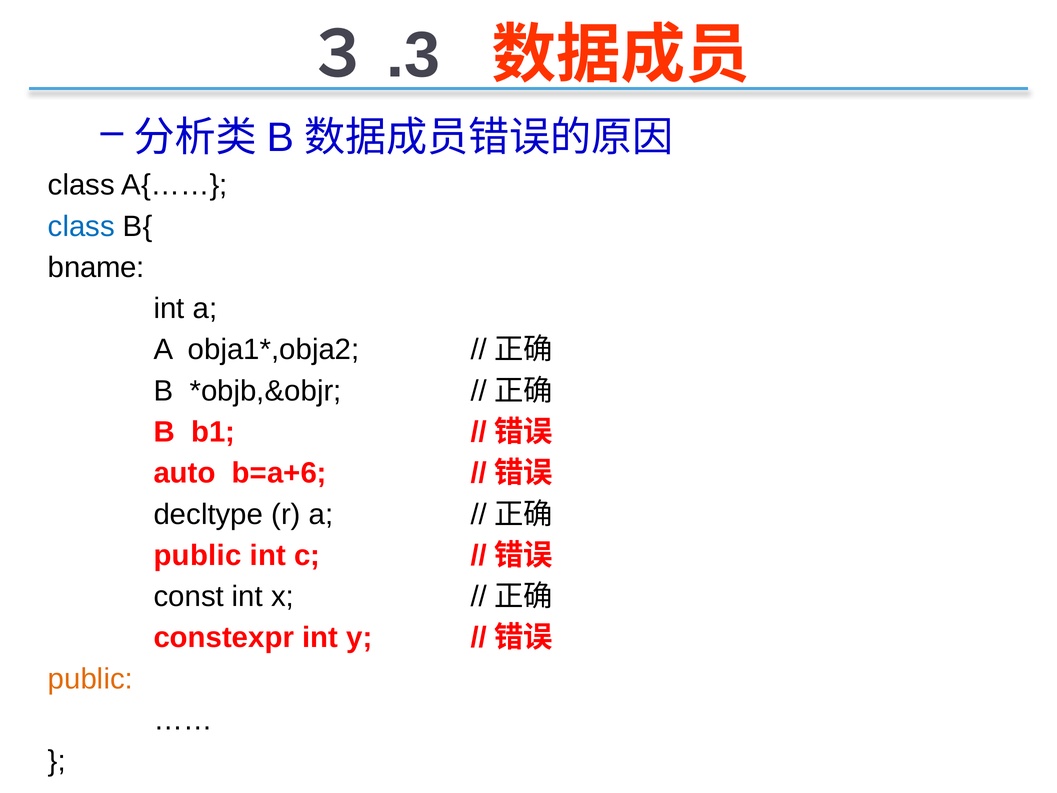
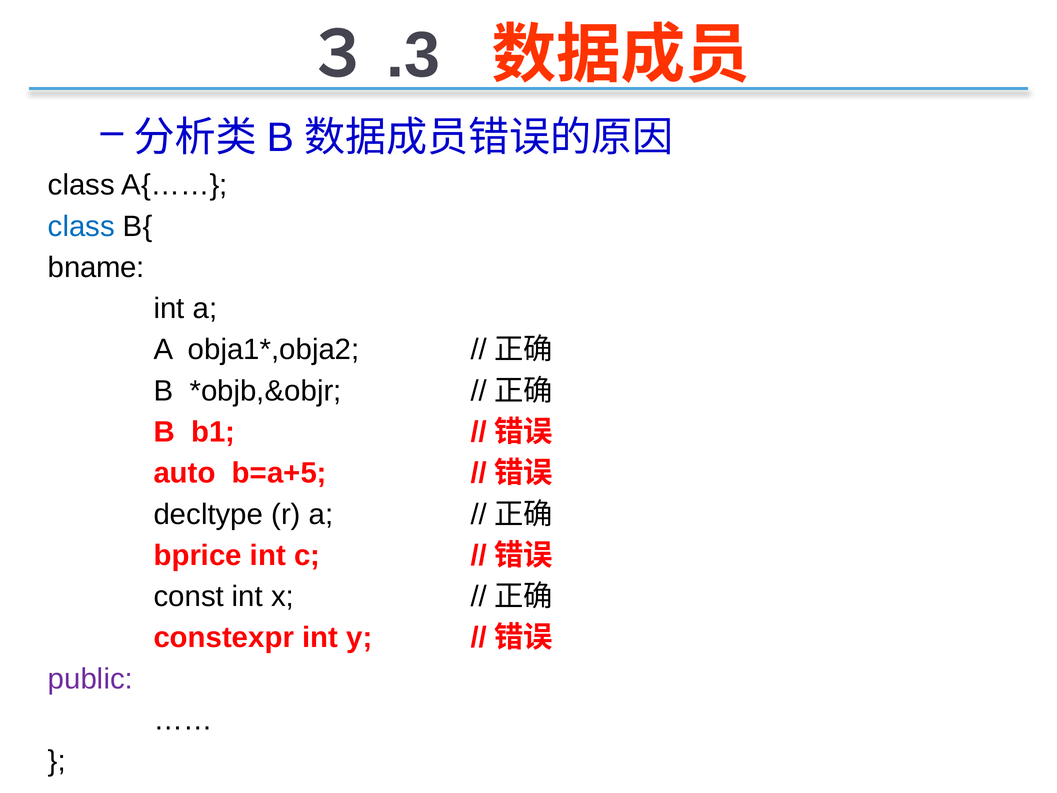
b=a+6: b=a+6 -> b=a+5 (279, 473)
public: public -> bprice (198, 555)
public colour: orange -> purple (90, 679)
